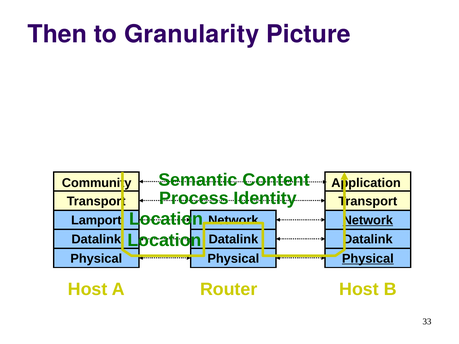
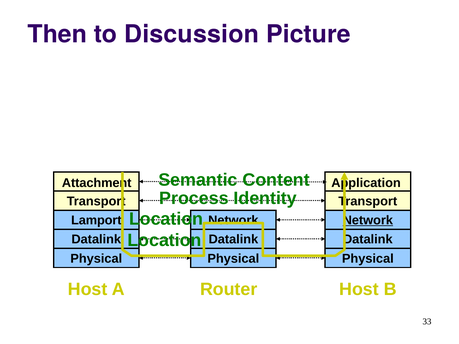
Granularity: Granularity -> Discussion (192, 34)
Community: Community -> Attachment (97, 183)
Physical underline: present -> none (368, 259)
